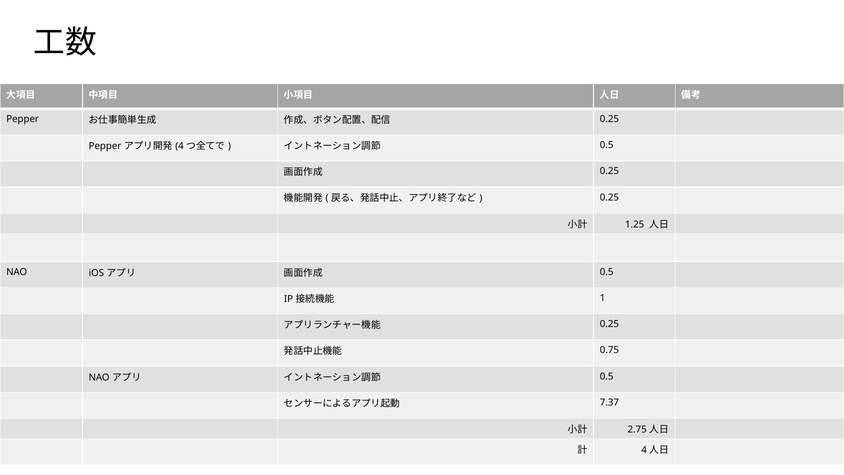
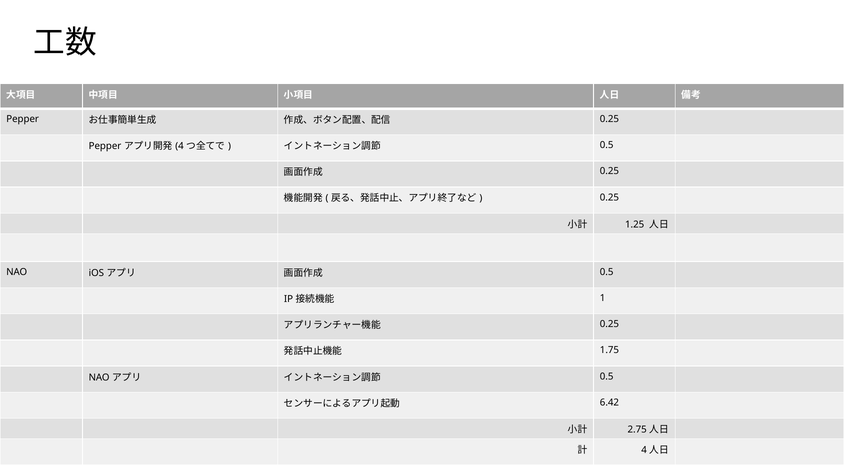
0.75: 0.75 -> 1.75 (609, 350)
7.37: 7.37 -> 6.42 (609, 402)
